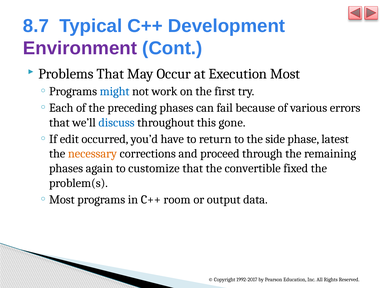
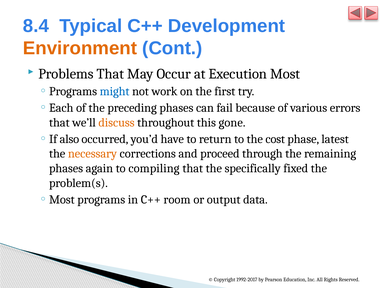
8.7: 8.7 -> 8.4 (36, 26)
Environment colour: purple -> orange (80, 48)
discuss colour: blue -> orange (116, 123)
edit: edit -> also (69, 139)
side: side -> cost (275, 139)
customize: customize -> compiling (154, 168)
convertible: convertible -> specifically (253, 168)
